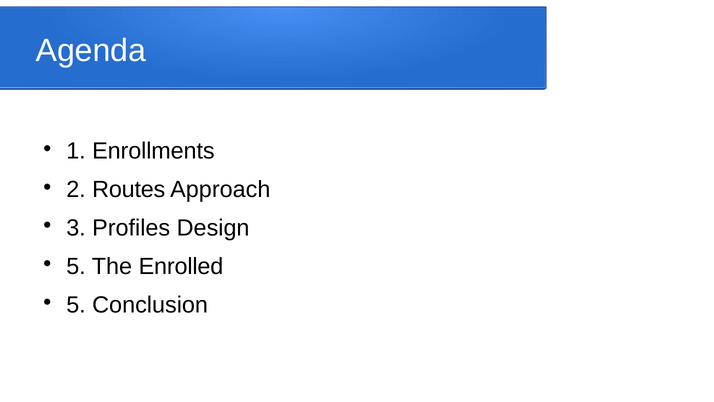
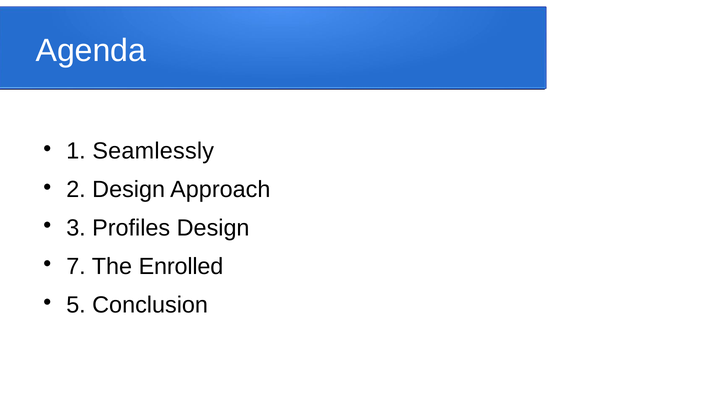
Enrollments: Enrollments -> Seamlessly (153, 151)
2 Routes: Routes -> Design (129, 189)
5: 5 -> 7 (76, 266)
